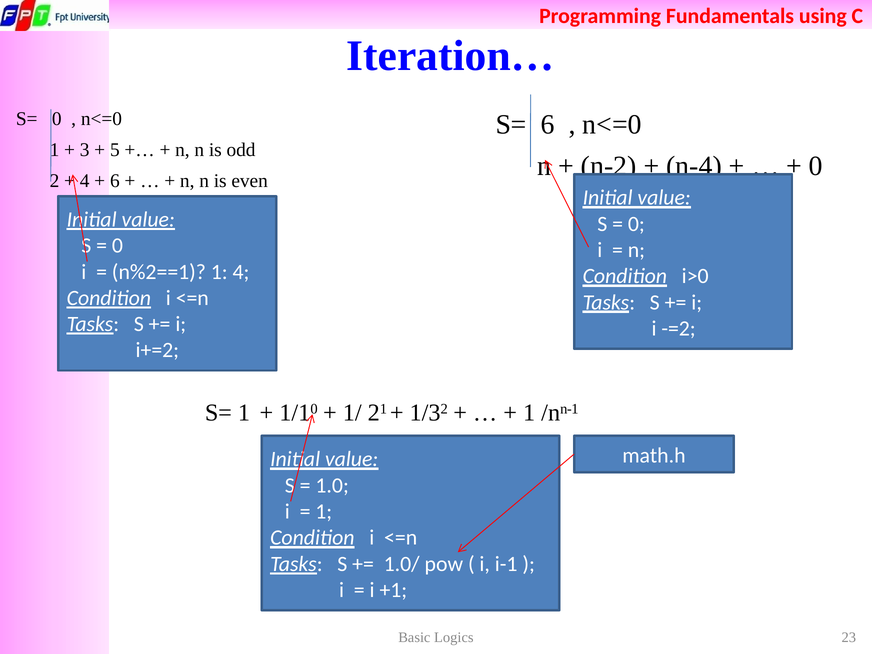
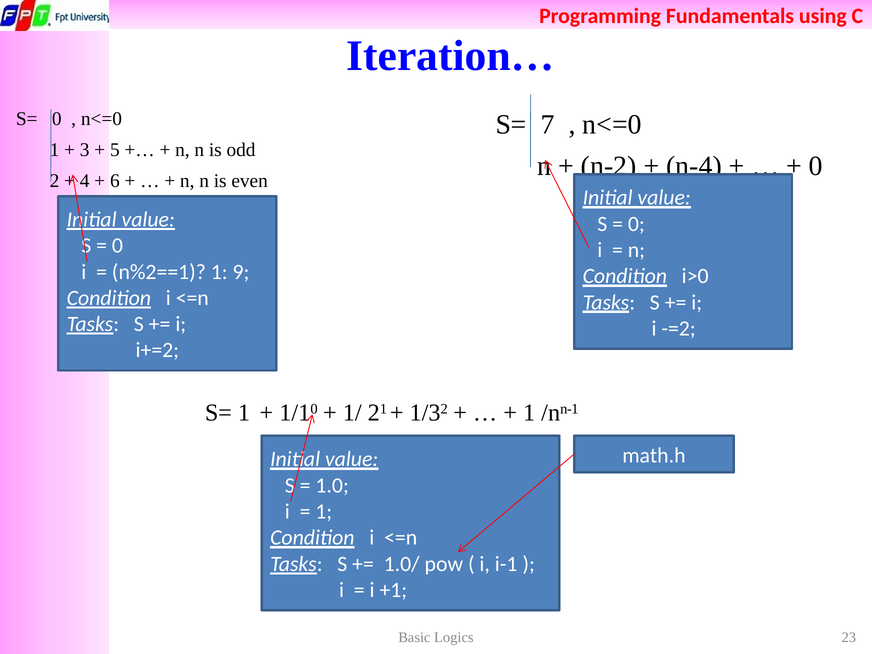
S= 6: 6 -> 7 (548, 125)
1 4: 4 -> 9 (241, 272)
